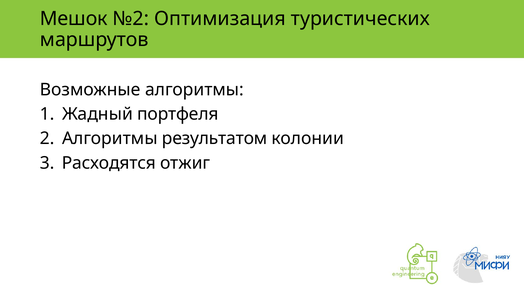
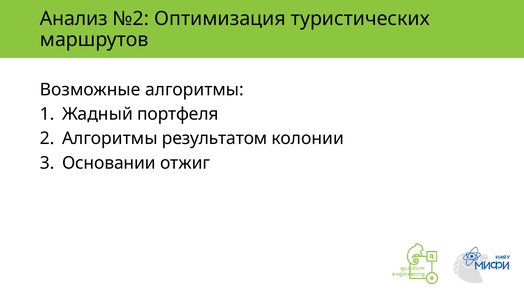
Мешок: Мешок -> Анализ (74, 19)
Расходятся: Расходятся -> Основании (109, 163)
